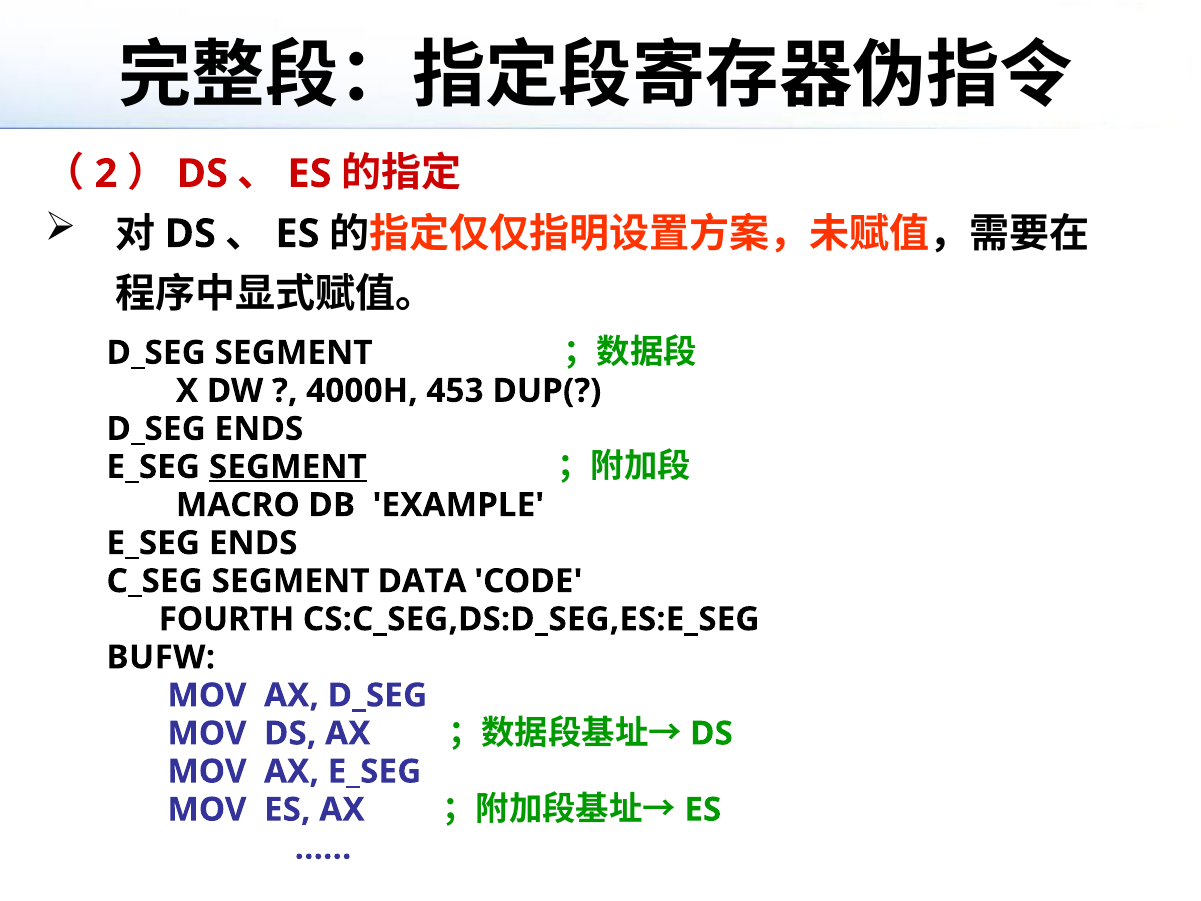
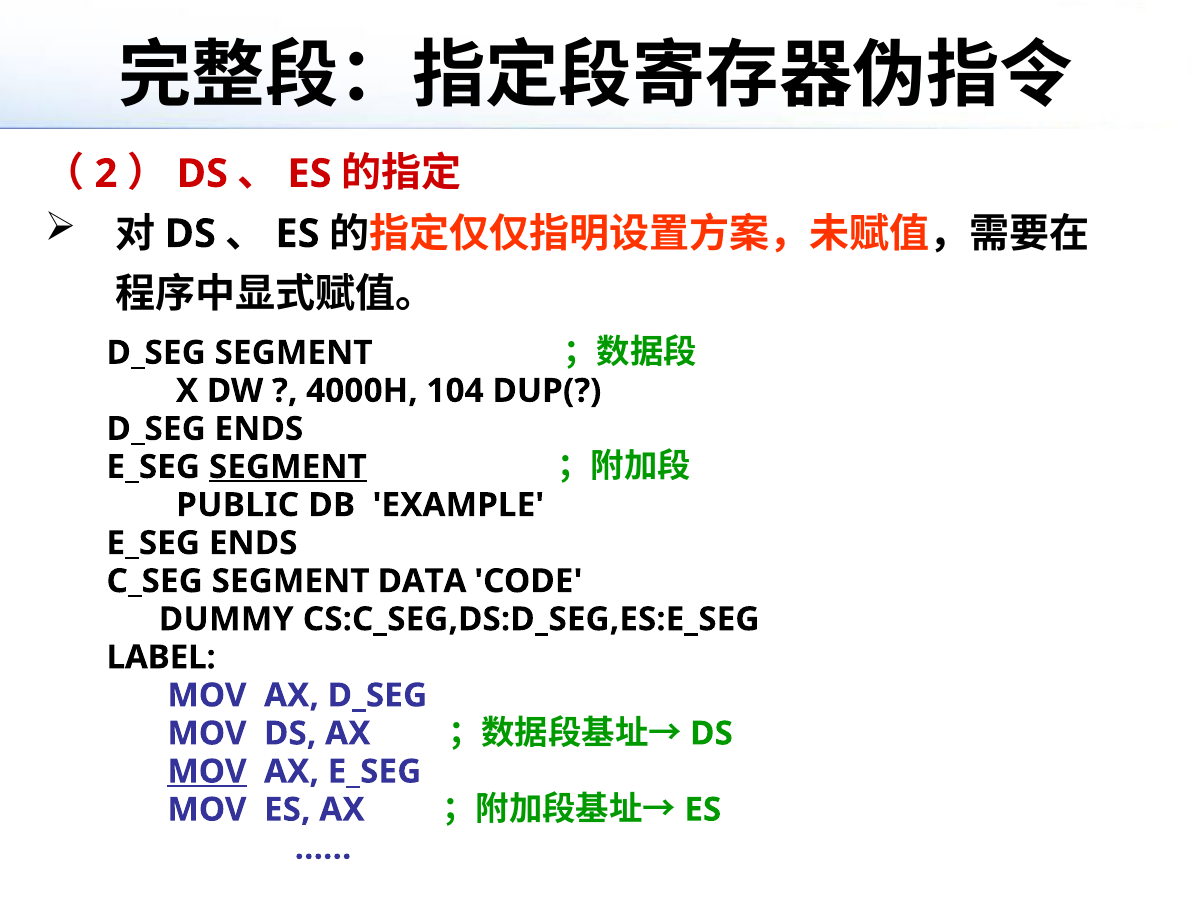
453: 453 -> 104 (455, 391)
MACRO: MACRO -> PUBLIC (238, 505)
FOURTH: FOURTH -> DUMMY (226, 619)
BUFW: BUFW -> LABEL (161, 657)
MOV underline: none -> present (207, 771)
